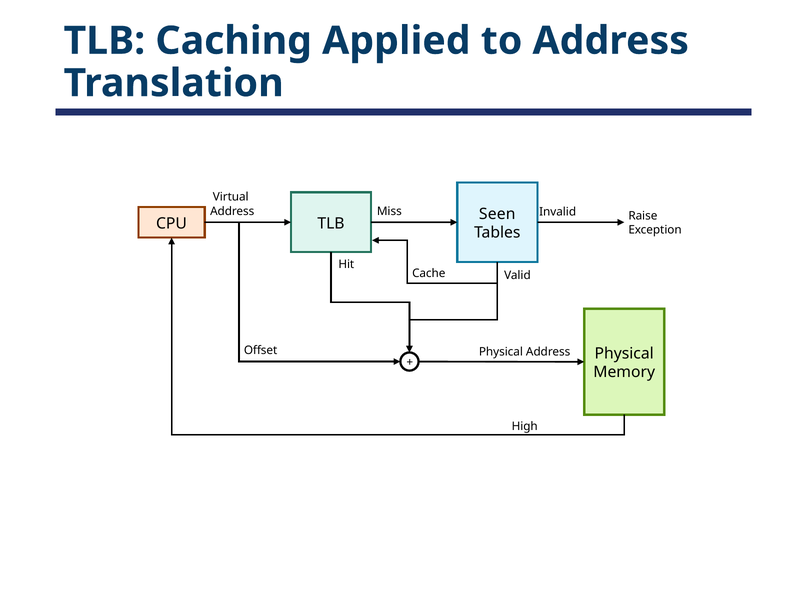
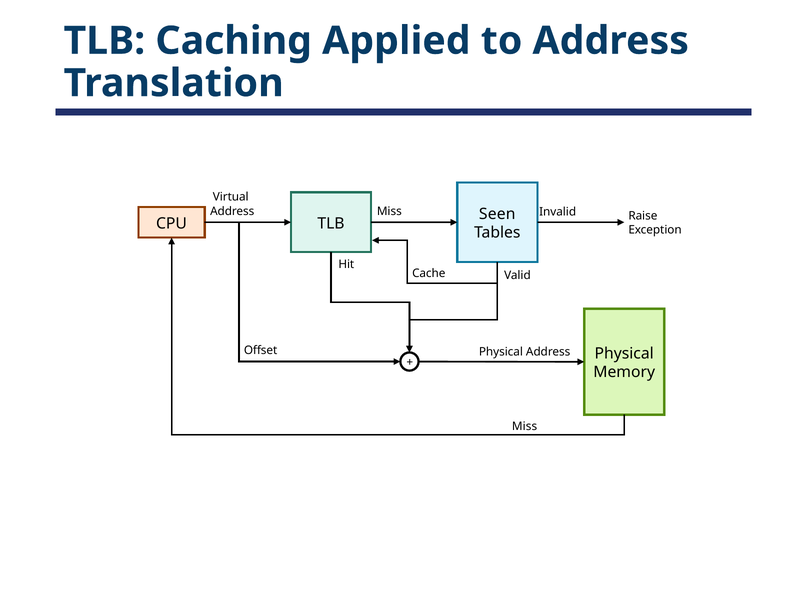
High: High -> Miss (525, 427)
